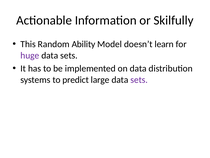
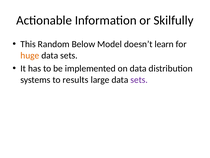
Ability: Ability -> Below (83, 44)
huge colour: purple -> orange (30, 55)
predict: predict -> results (76, 80)
